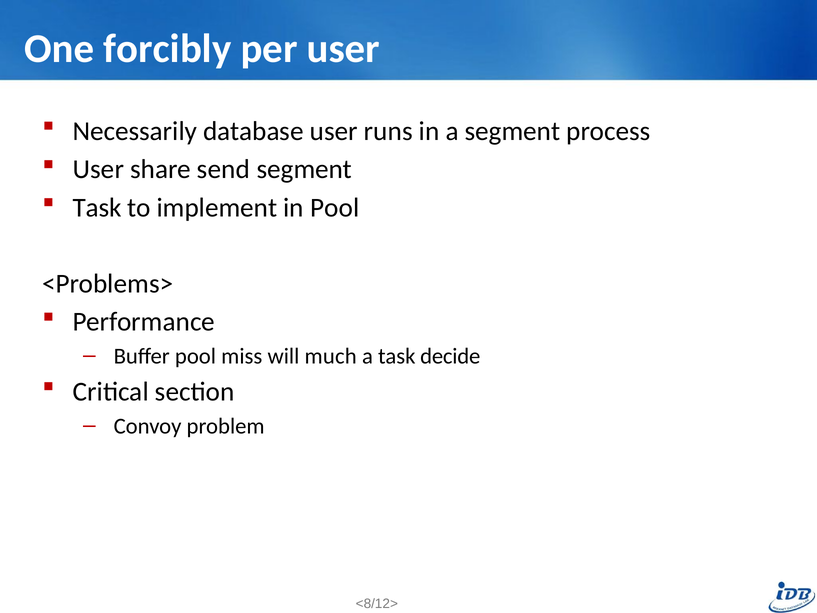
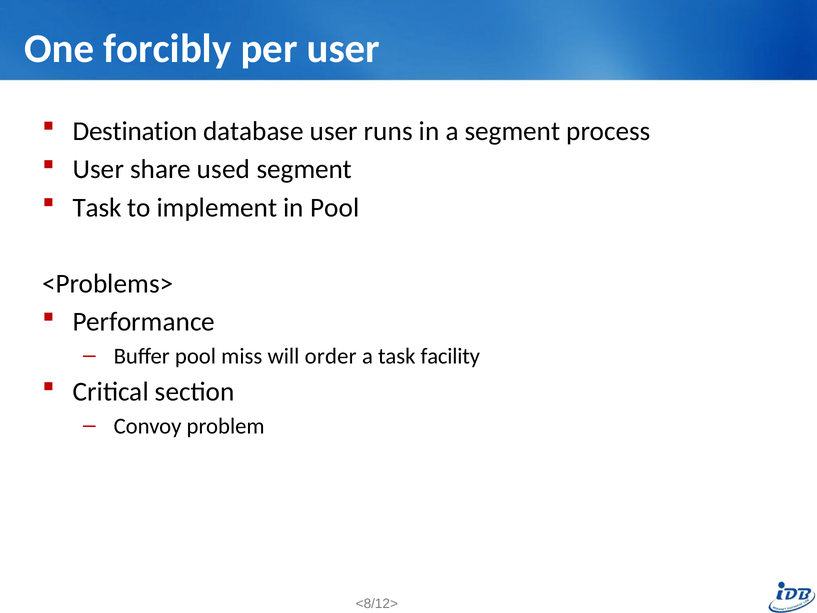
Necessarily: Necessarily -> Destination (135, 131)
send: send -> used (224, 169)
much: much -> order (331, 356)
decide: decide -> facility (450, 356)
